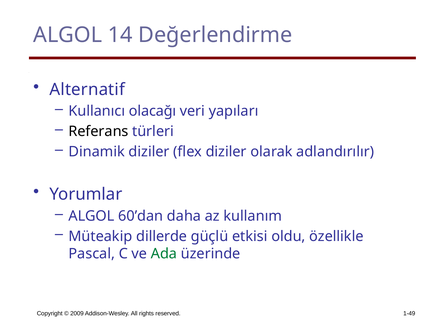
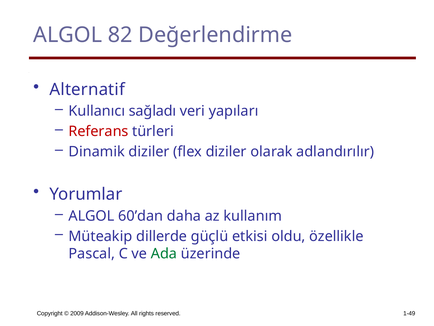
14: 14 -> 82 (120, 35)
olacağı: olacağı -> sağladı (153, 111)
Referans colour: black -> red (99, 131)
